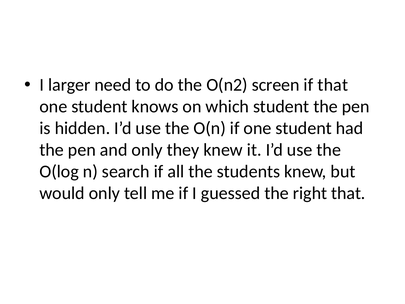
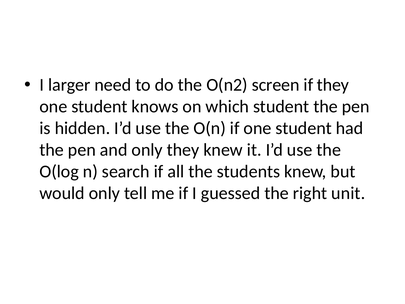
if that: that -> they (333, 85)
right that: that -> unit (348, 193)
